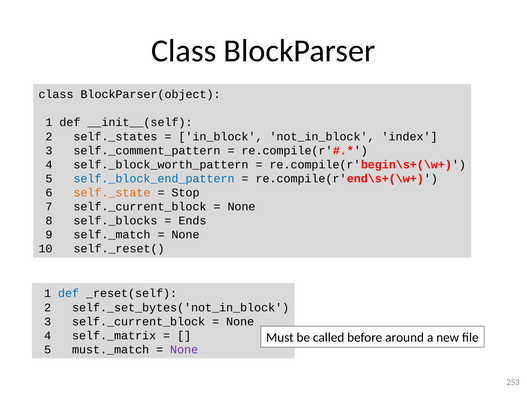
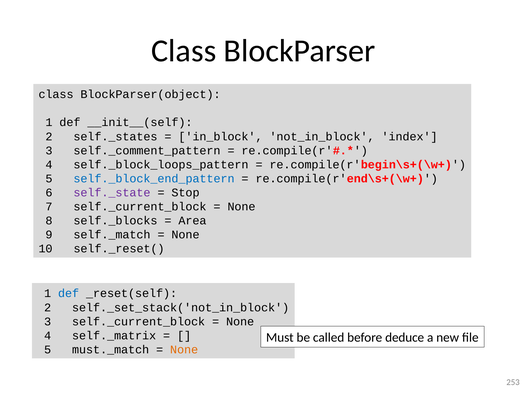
self._block_worth_pattern: self._block_worth_pattern -> self._block_loops_pattern (161, 165)
self._state colour: orange -> purple (112, 193)
Ends: Ends -> Area (192, 221)
self._set_bytes('not_in_block: self._set_bytes('not_in_block -> self._set_stack('not_in_block (181, 308)
around: around -> deduce (405, 338)
None colour: purple -> orange (184, 350)
